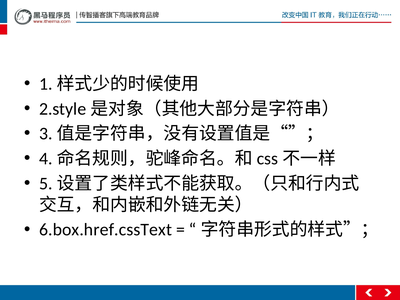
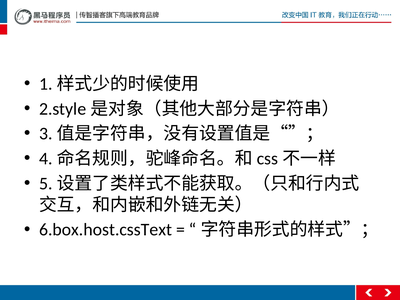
6.box.href.cssText: 6.box.href.cssText -> 6.box.host.cssText (106, 230)
